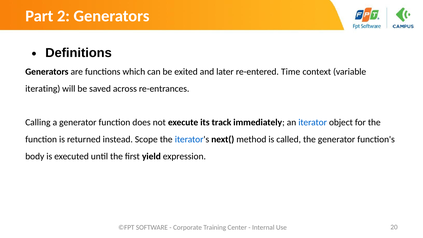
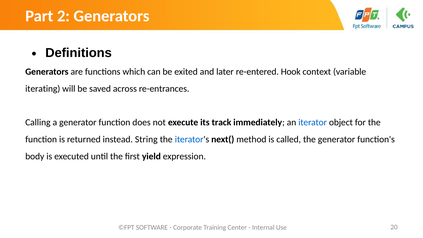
Time: Time -> Hook (291, 72)
Scope: Scope -> String (146, 139)
